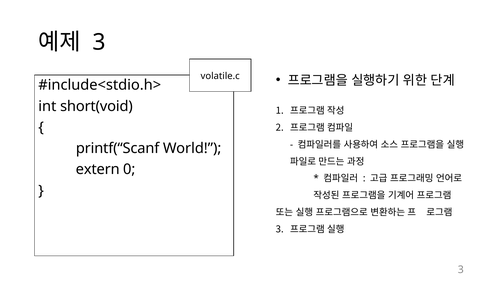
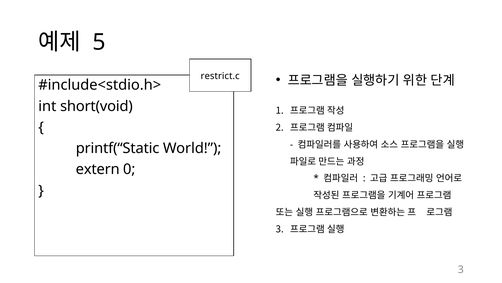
3: 3 -> 5 (99, 42)
volatile.c: volatile.c -> restrict.c (220, 76)
printf(“Scanf: printf(“Scanf -> printf(“Static (118, 148)
